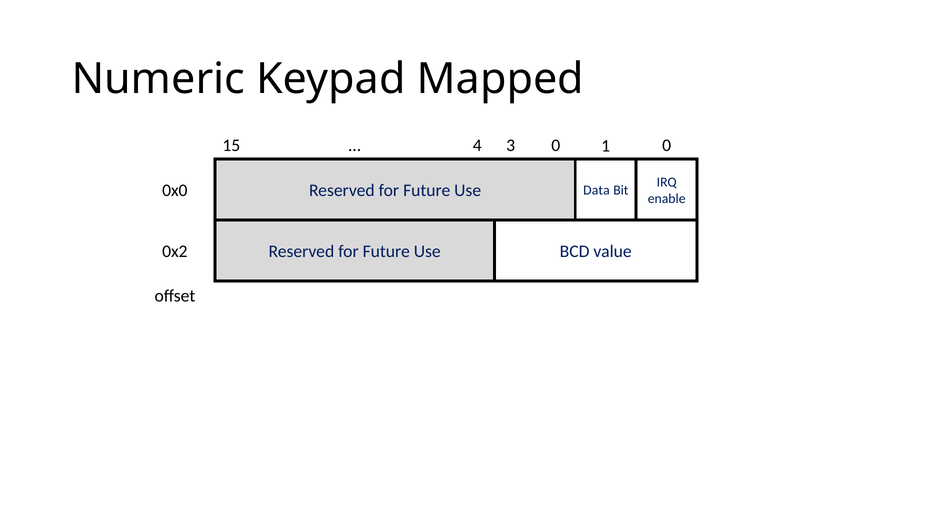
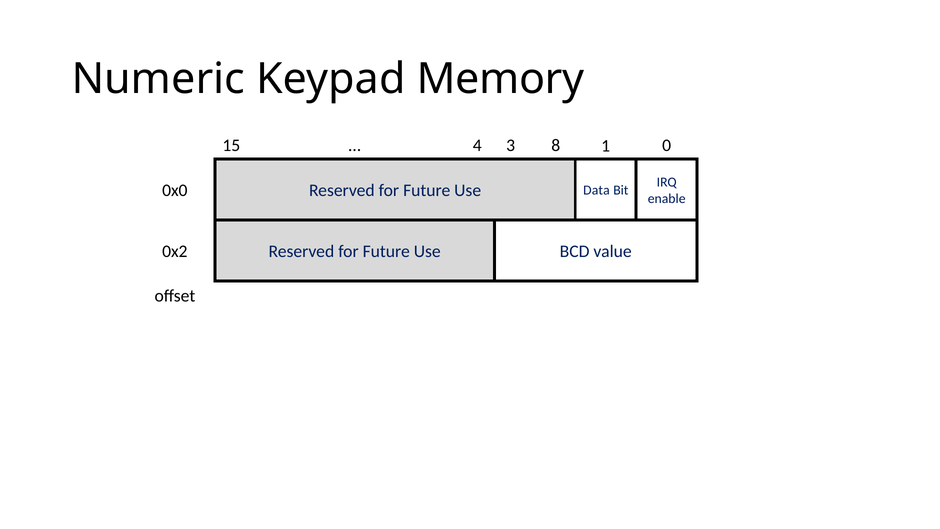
Mapped: Mapped -> Memory (501, 79)
3 0: 0 -> 8 (556, 146)
